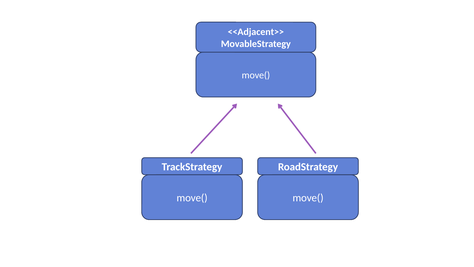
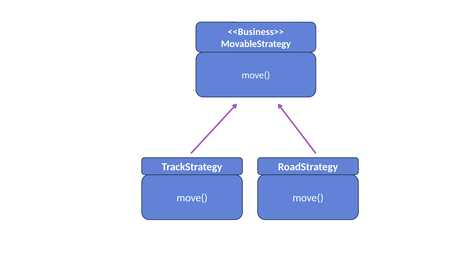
<<Adjacent>>: <<Adjacent>> -> <<Business>> (256, 32)
